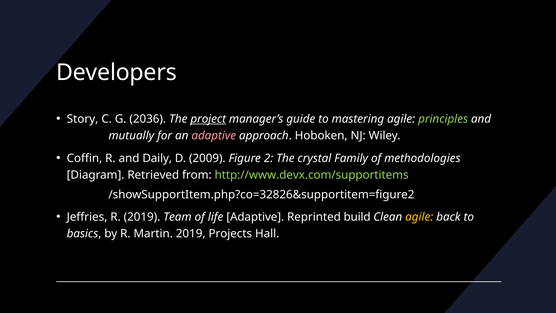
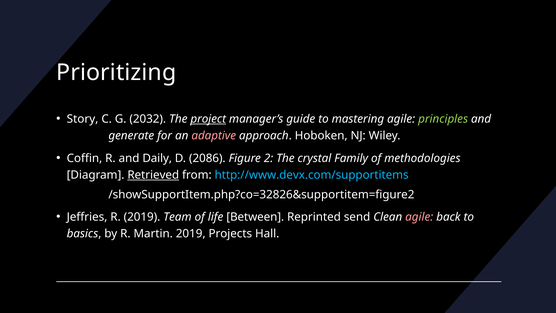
Developers: Developers -> Prioritizing (116, 72)
2036: 2036 -> 2032 (148, 119)
mutually: mutually -> generate (131, 136)
2009: 2009 -> 2086 (207, 158)
Retrieved underline: none -> present (153, 175)
http://www.devx.com/supportitems colour: light green -> light blue (312, 175)
life Adaptive: Adaptive -> Between (255, 217)
build: build -> send (357, 217)
agile colour: yellow -> pink (419, 217)
